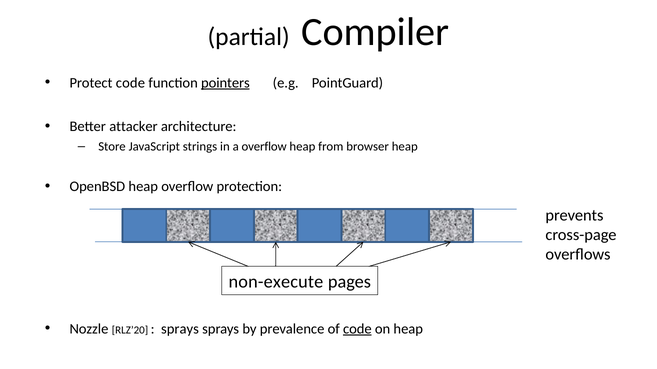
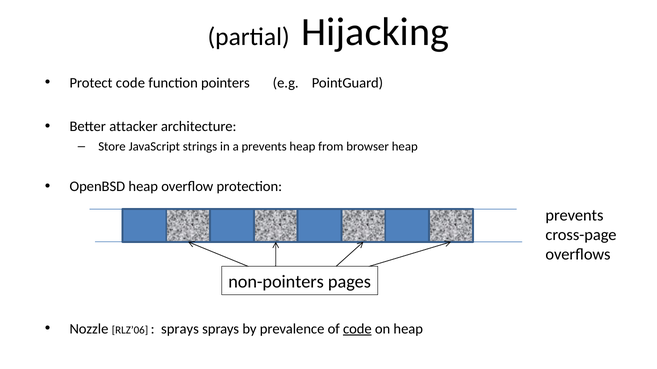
Compiler: Compiler -> Hijacking (375, 32)
pointers underline: present -> none (225, 83)
a overflow: overflow -> prevents (264, 147)
non-execute: non-execute -> non-pointers (276, 282)
RLZ’20: RLZ’20 -> RLZ’06 (130, 331)
